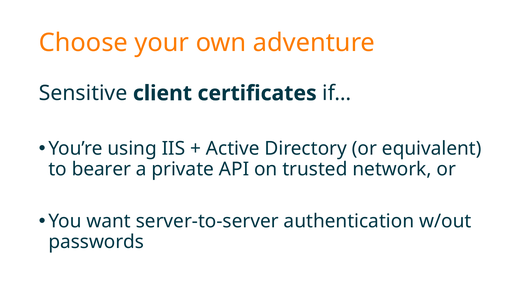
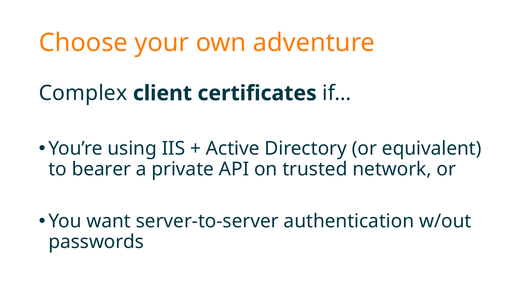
Sensitive: Sensitive -> Complex (83, 93)
